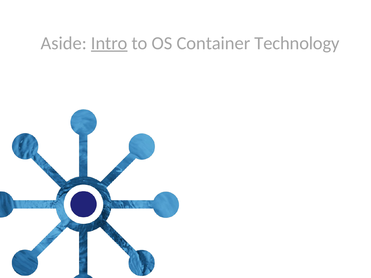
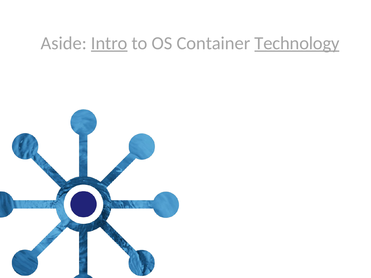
Technology underline: none -> present (297, 43)
